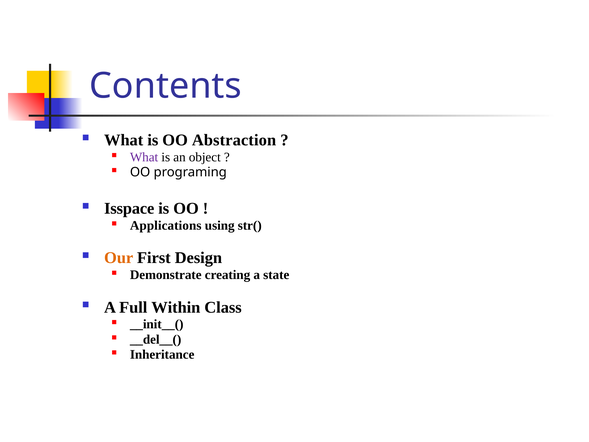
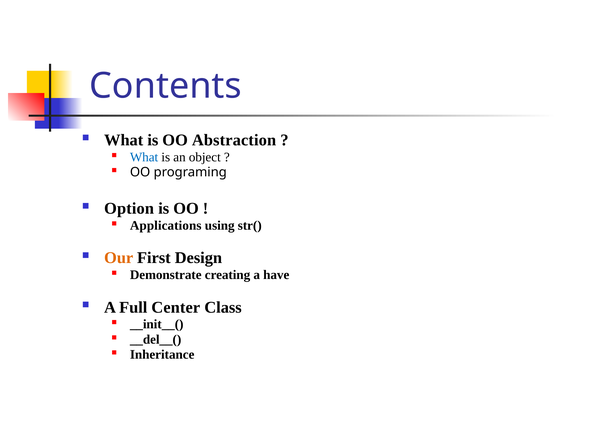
What colour: purple -> blue (144, 157)
Isspace: Isspace -> Option (129, 208)
state: state -> have (276, 275)
Within: Within -> Center (176, 307)
